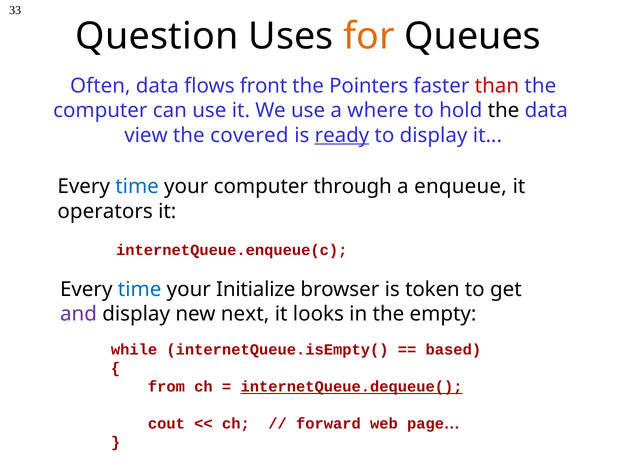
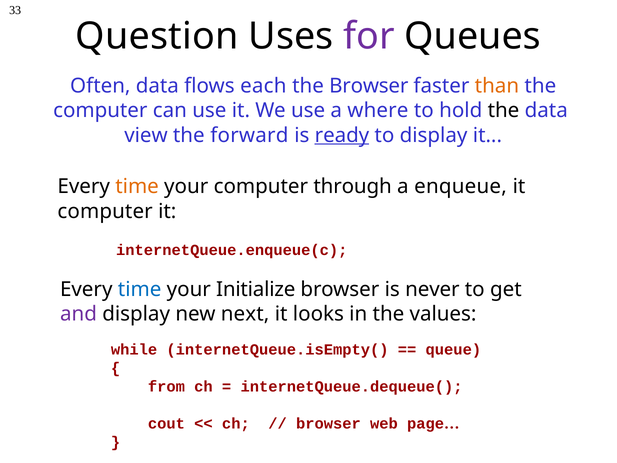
for colour: orange -> purple (369, 36)
front: front -> each (263, 86)
the Pointers: Pointers -> Browser (369, 86)
than colour: red -> orange (497, 86)
covered: covered -> forward (249, 135)
time colour: blue -> orange (137, 186)
operators: operators -> computer (105, 211)
token: token -> never (432, 289)
empty: empty -> values (443, 314)
based: based -> queue (453, 349)
internetQueue.dequeue( underline: present -> none (352, 387)
forward: forward -> browser (328, 424)
